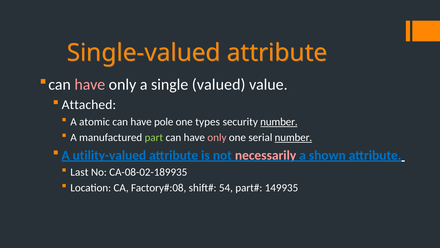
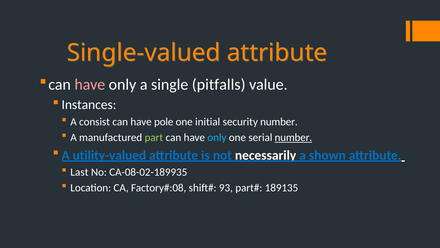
valued: valued -> pitfalls (219, 84)
Attached: Attached -> Instances (89, 105)
atomic: atomic -> consist (95, 122)
types: types -> initial (208, 122)
number underline: present -> none (279, 122)
only colour: pink -> light blue (217, 137)
necessarily colour: pink -> white (266, 155)
54: 54 -> 93 (226, 188)
149935: 149935 -> 189135 (282, 188)
